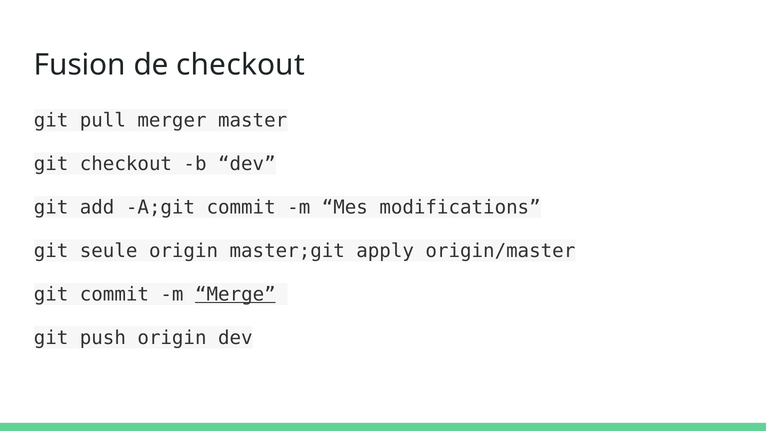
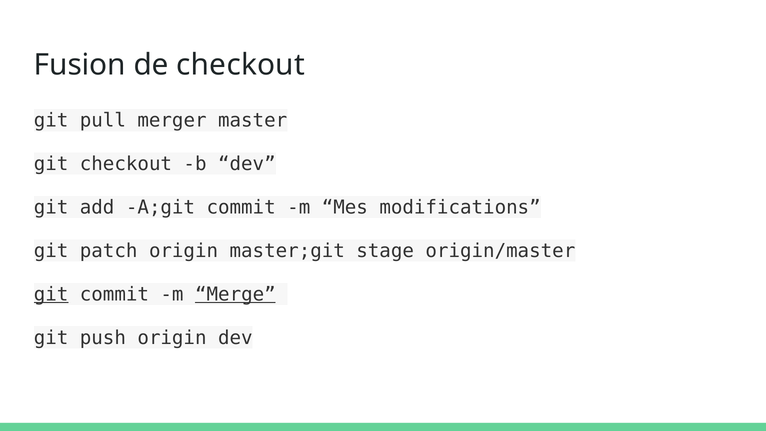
seule: seule -> patch (109, 251)
apply: apply -> stage (385, 251)
git underline: none -> present (51, 294)
